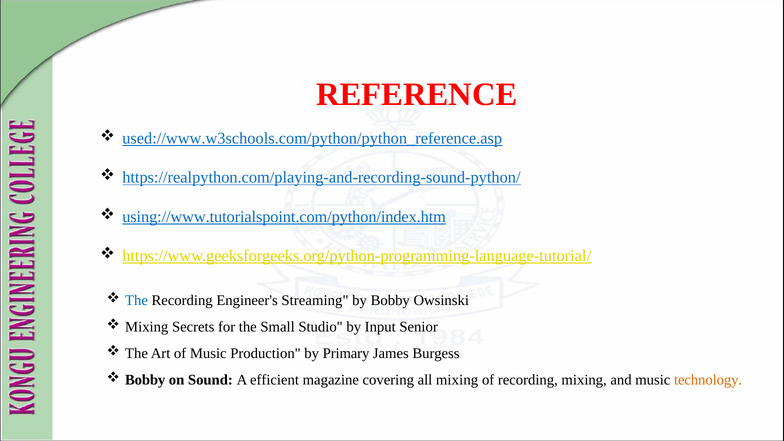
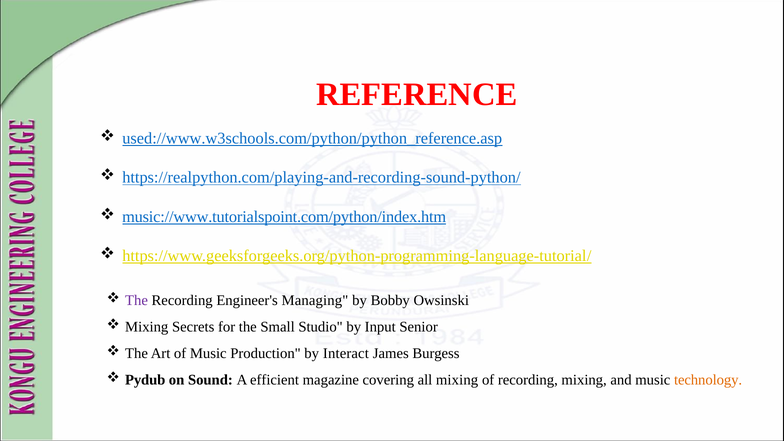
using://www.tutorialspoint.com/python/index.htm: using://www.tutorialspoint.com/python/index.htm -> music://www.tutorialspoint.com/python/index.htm (284, 217)
The colour: blue -> purple (137, 300)
Streaming: Streaming -> Managing (315, 300)
Primary: Primary -> Interact (346, 353)
Bobby: Bobby -> Pydub (145, 380)
